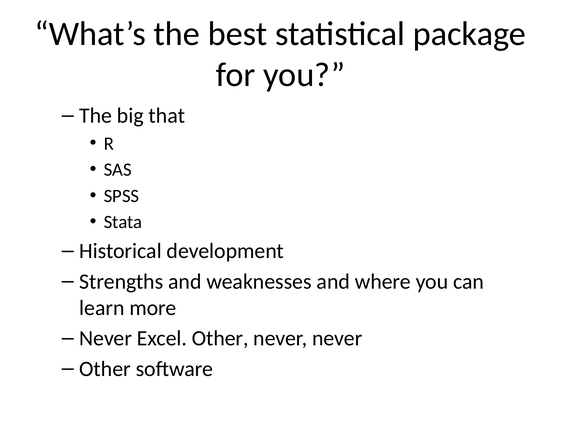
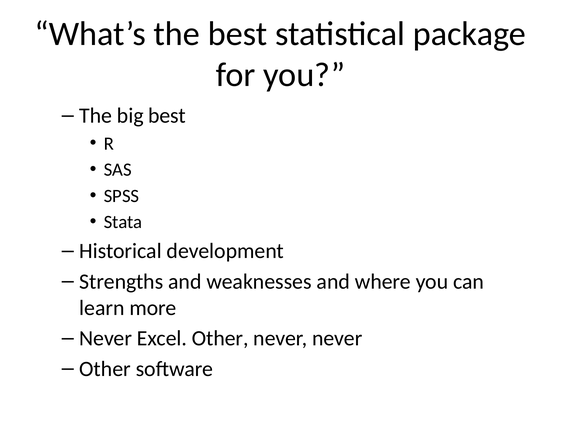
big that: that -> best (167, 116)
